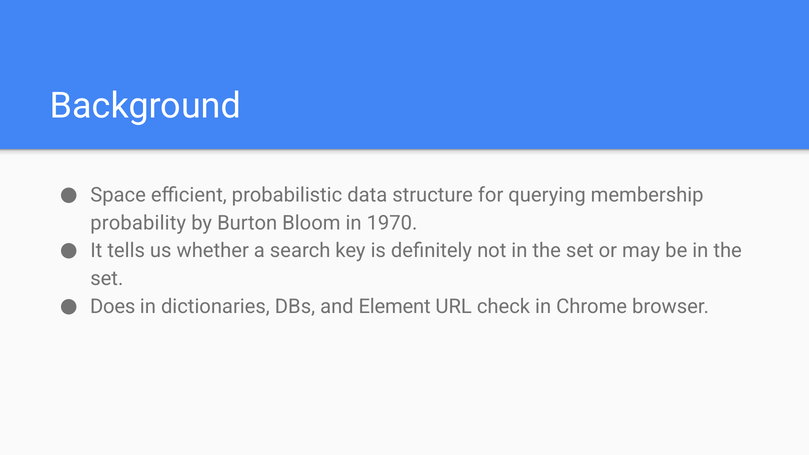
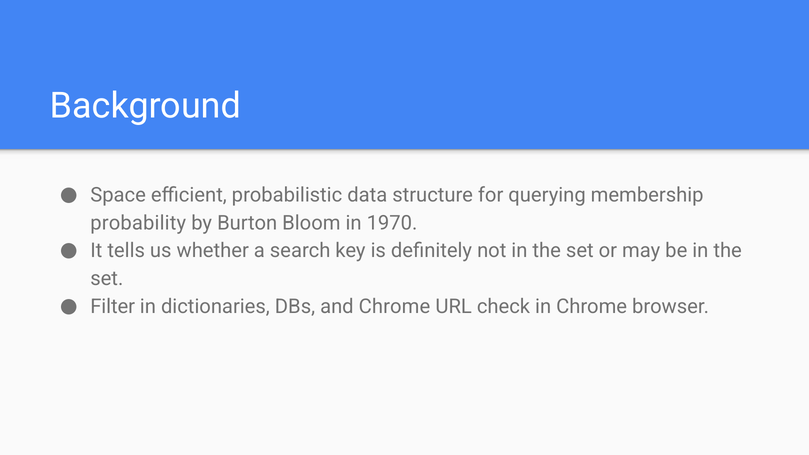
Does: Does -> Filter (113, 307)
and Element: Element -> Chrome (394, 307)
